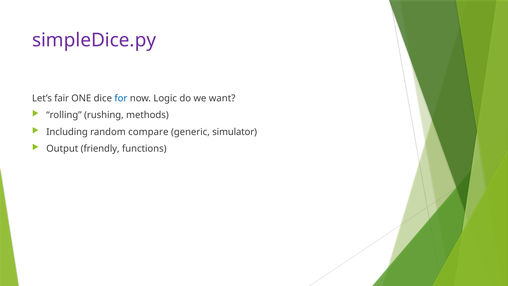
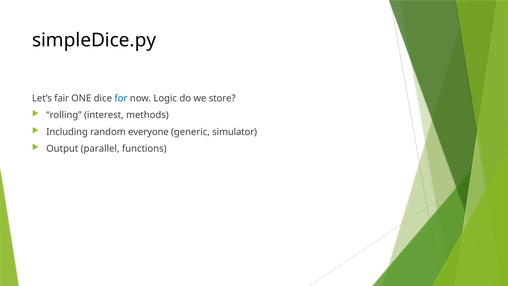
simpleDice.py colour: purple -> black (94, 40)
want: want -> store (222, 98)
rushing: rushing -> interest (104, 115)
compare: compare -> everyone (148, 132)
friendly: friendly -> parallel (100, 148)
